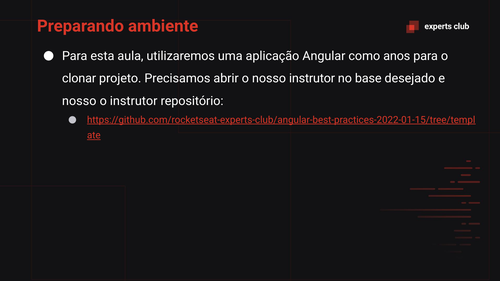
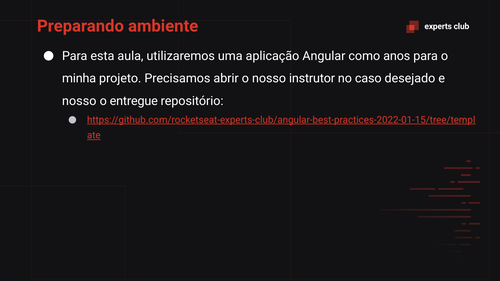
clonar: clonar -> minha (79, 78)
base: base -> caso (368, 78)
o instrutor: instrutor -> entregue (134, 101)
